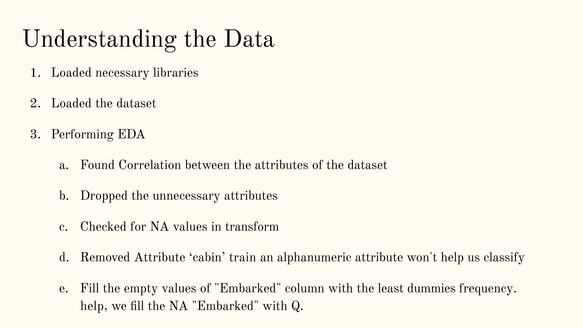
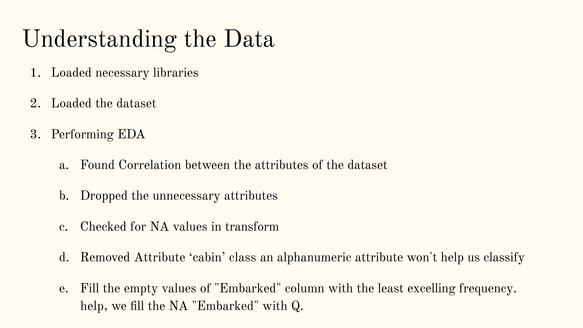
train: train -> class (243, 257)
dummies: dummies -> excelling (431, 288)
